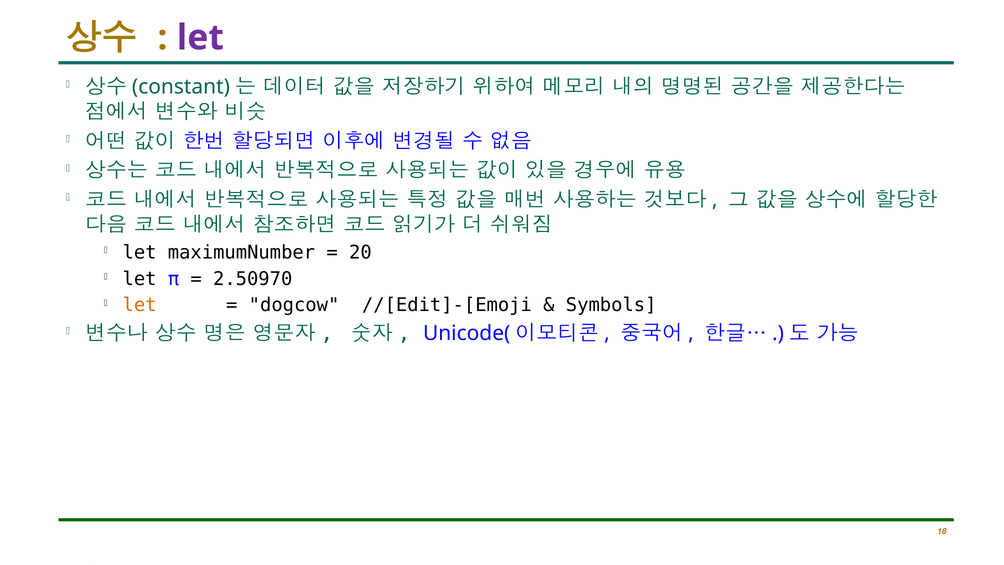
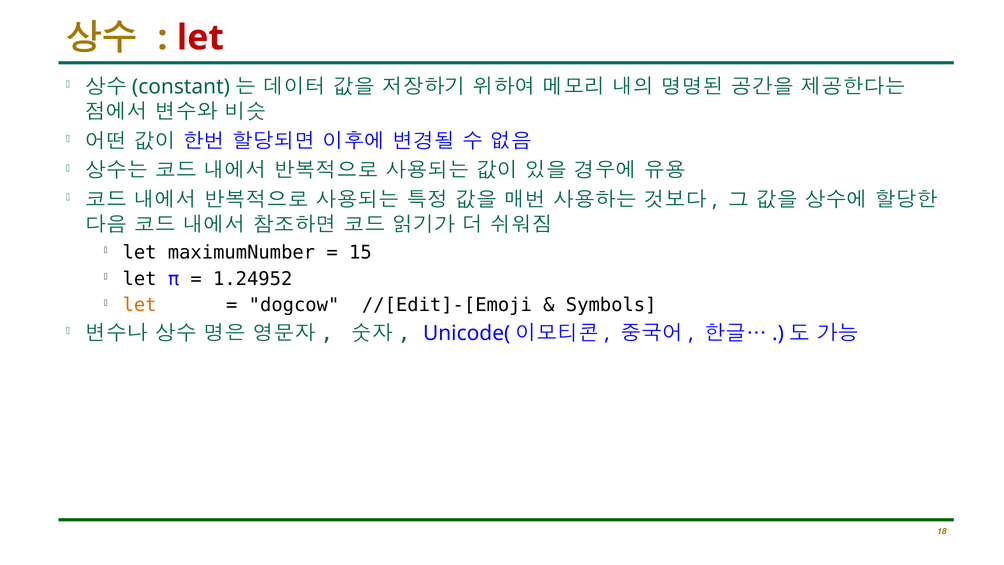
let colour: purple -> red (200, 38)
20: 20 -> 15 (360, 252)
2.50970: 2.50970 -> 1.24952 (253, 279)
